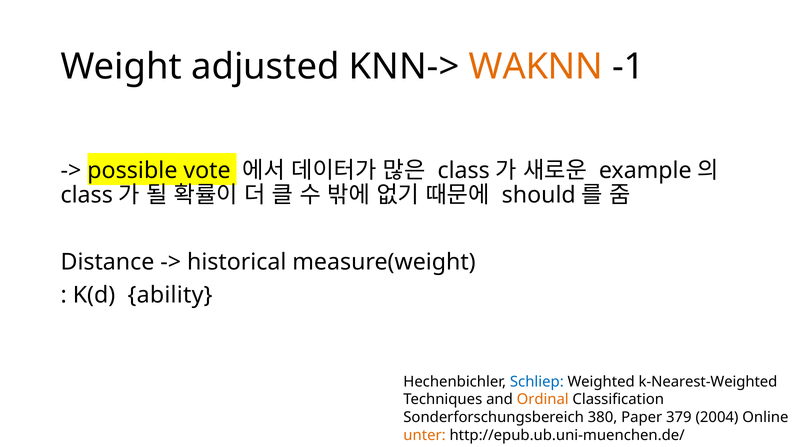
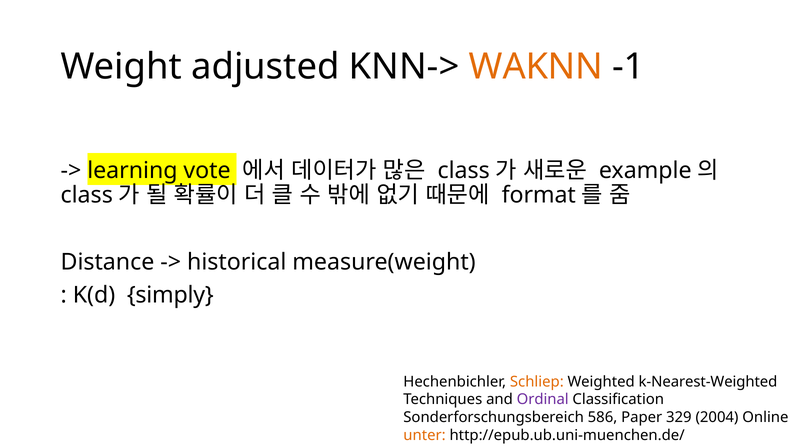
possible: possible -> learning (132, 170)
should: should -> format (539, 195)
ability: ability -> simply (170, 295)
Schliep colour: blue -> orange (537, 382)
Ordinal colour: orange -> purple (543, 400)
380: 380 -> 586 (602, 418)
379: 379 -> 329 (679, 418)
